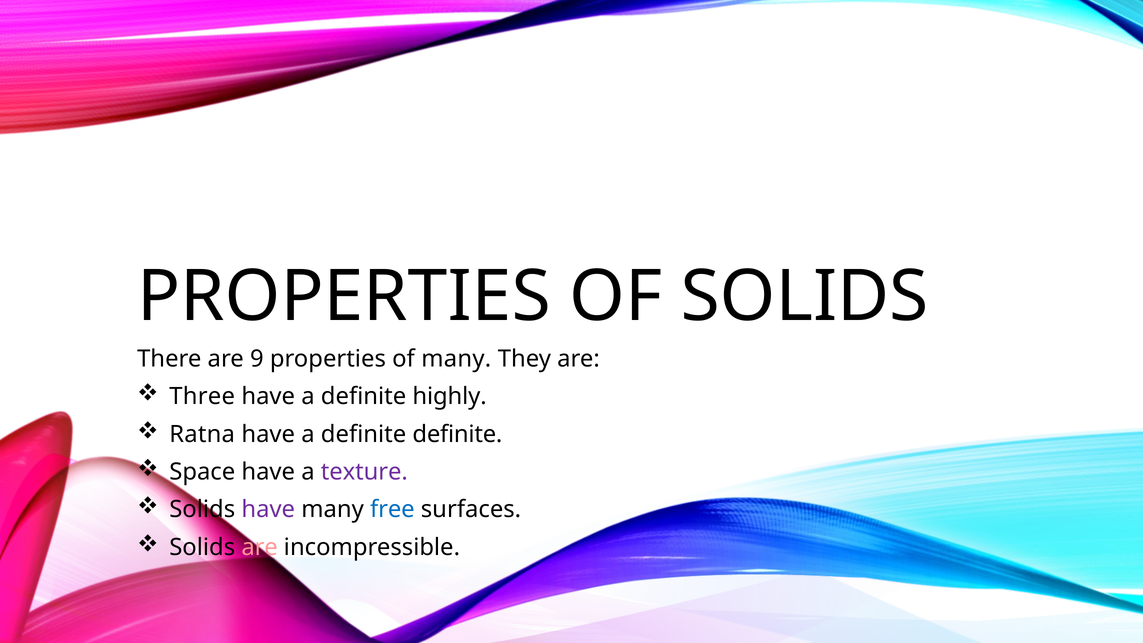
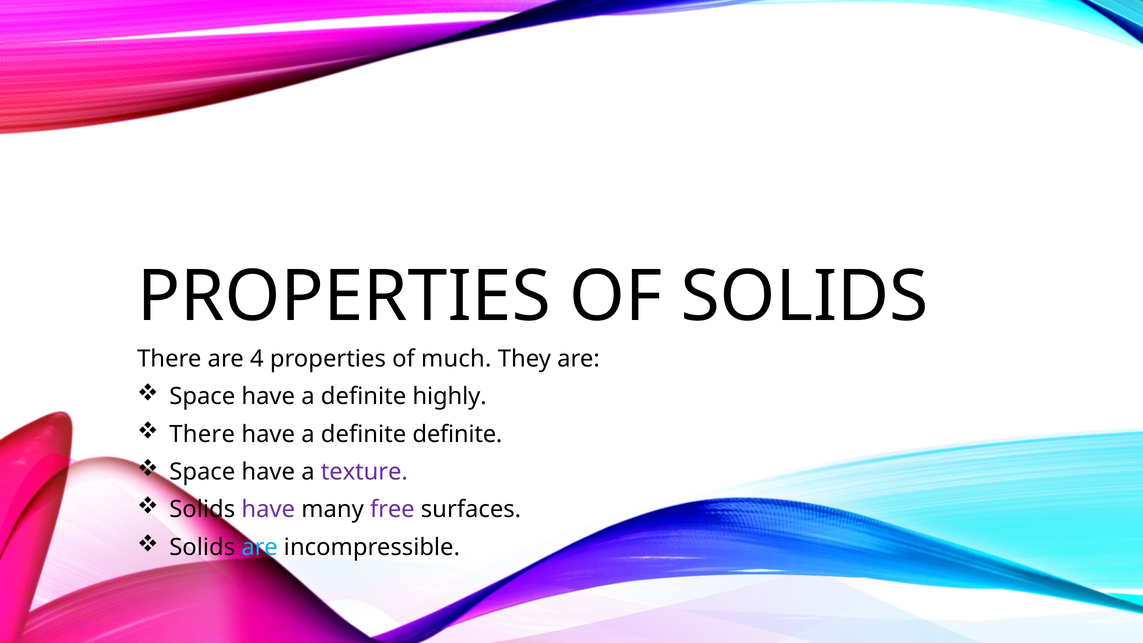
9: 9 -> 4 (257, 359)
of many: many -> much (456, 359)
Three: Three -> Space (202, 396)
Ratna: Ratna -> There (202, 434)
free colour: blue -> purple (392, 509)
are colour: pink -> light blue (260, 547)
